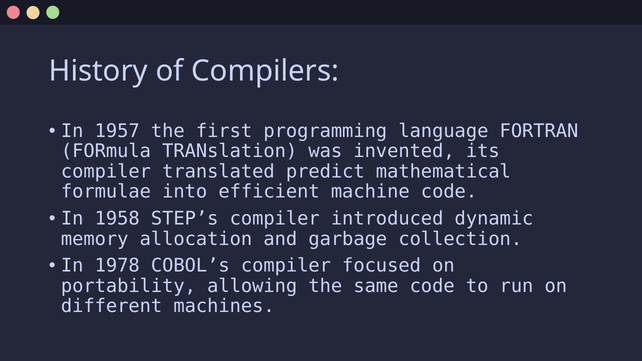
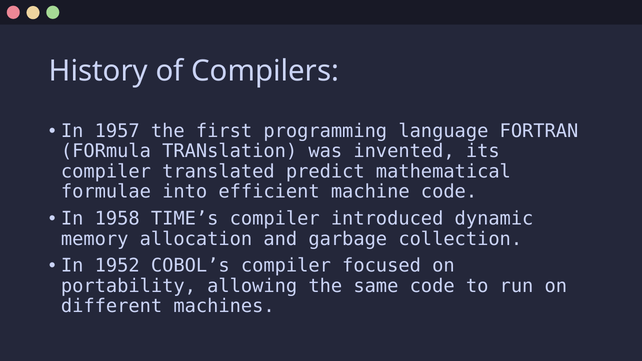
STEP’s: STEP’s -> TIME’s (185, 219)
1978: 1978 -> 1952 (117, 266)
